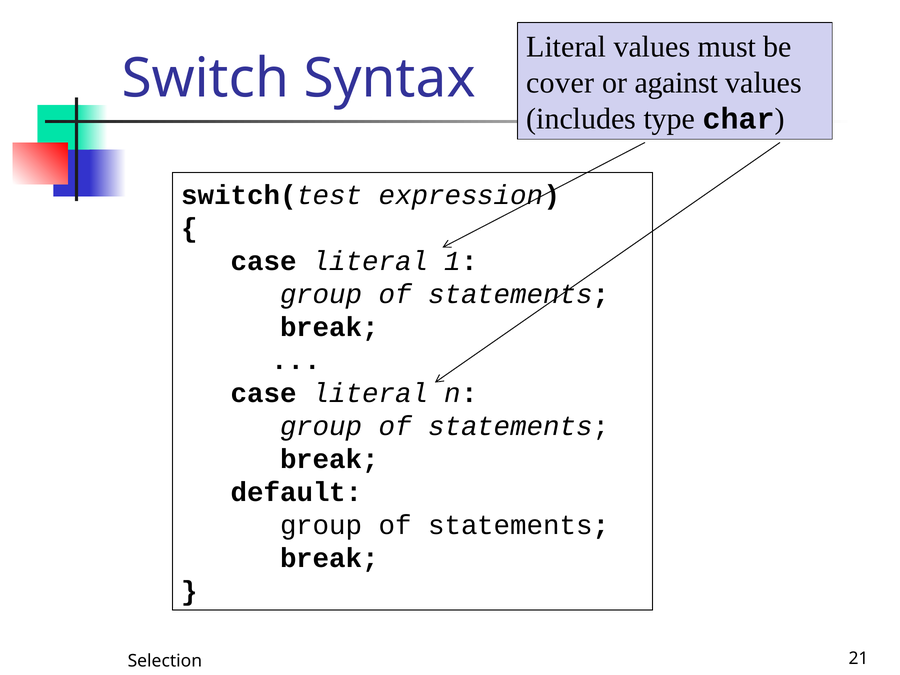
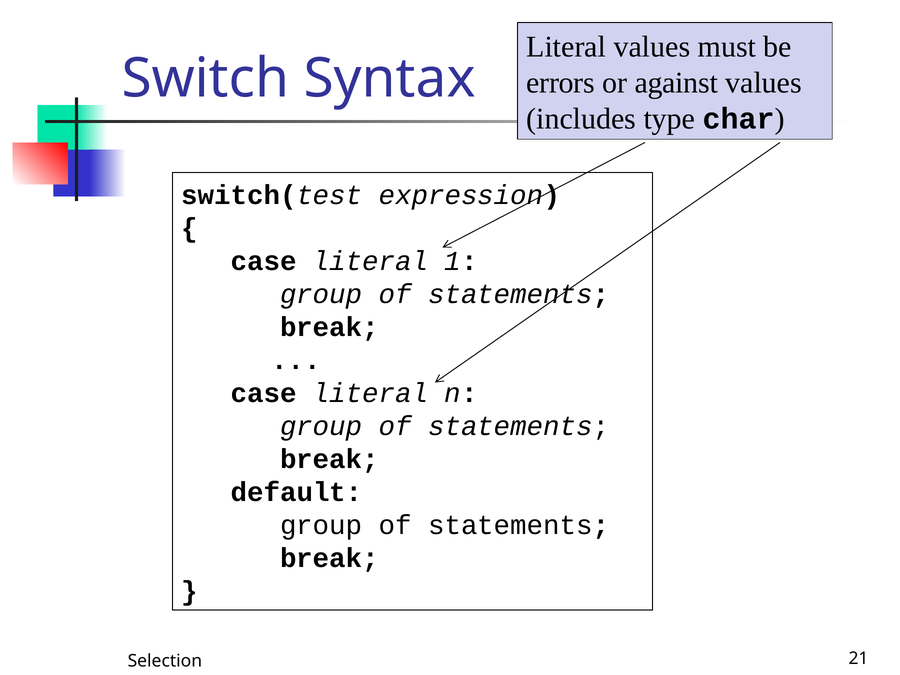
cover: cover -> errors (561, 83)
